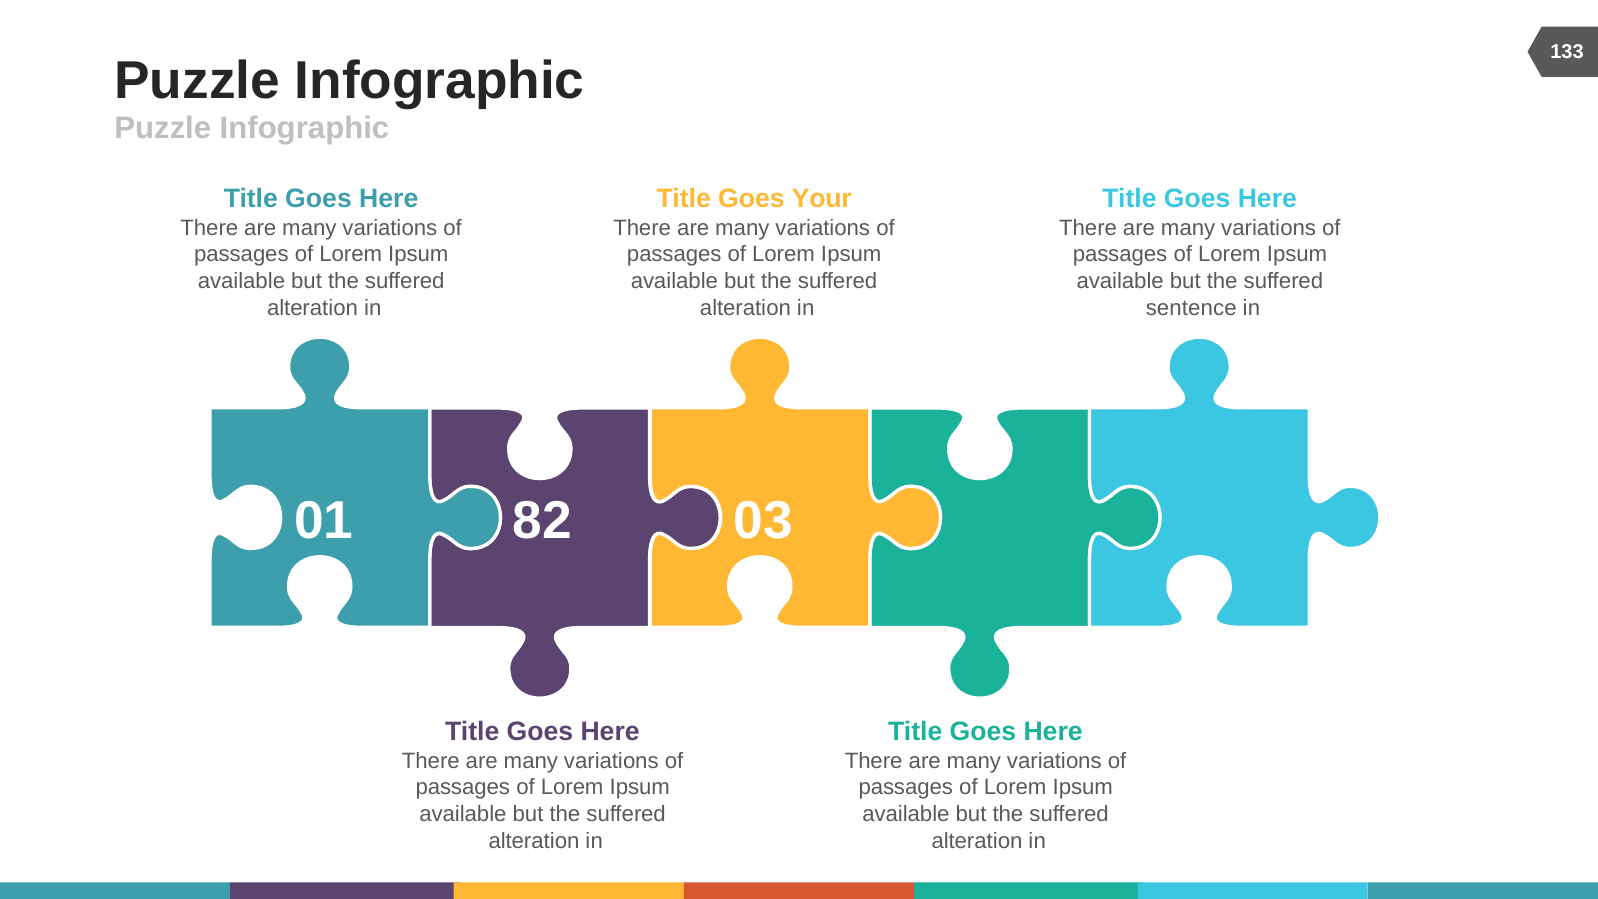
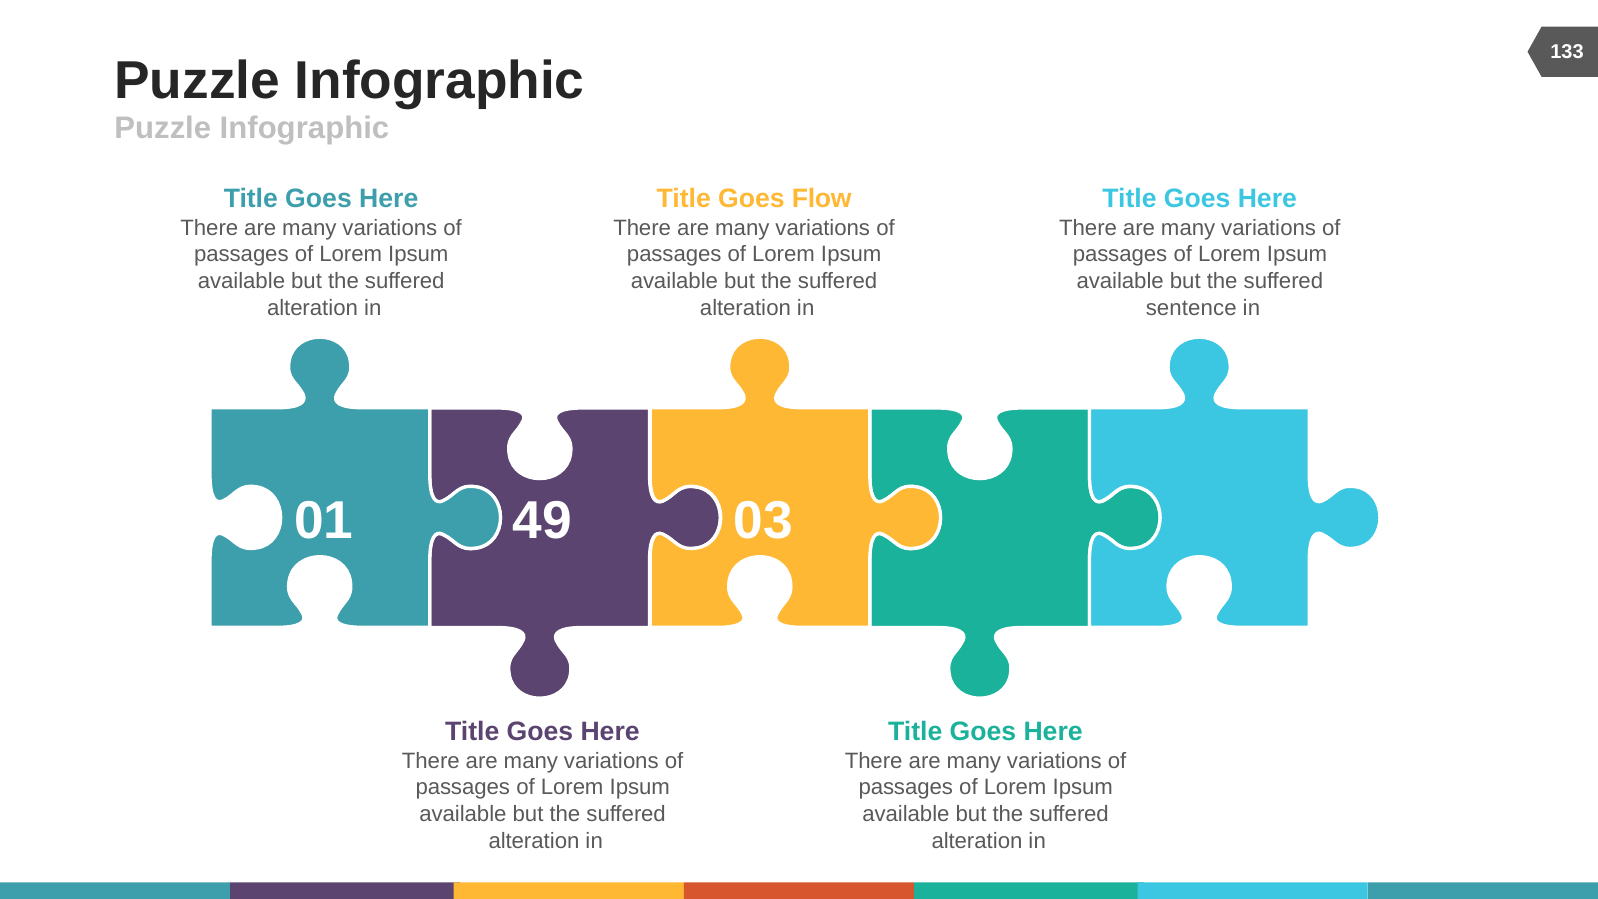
Your: Your -> Flow (822, 199)
82: 82 -> 49 (542, 521)
